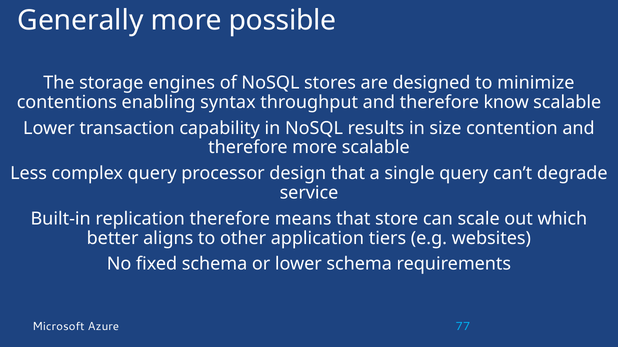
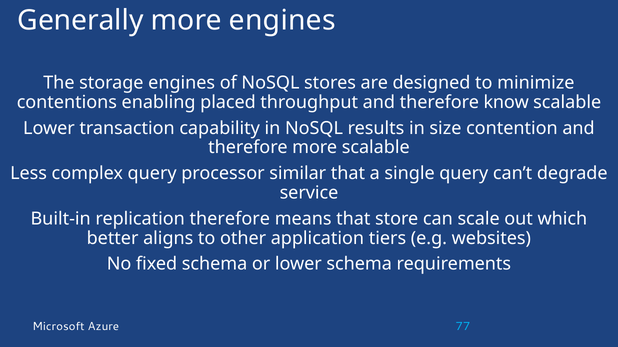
more possible: possible -> engines (282, 20)
syntax: syntax -> placed (228, 102)
design: design -> similar (298, 174)
